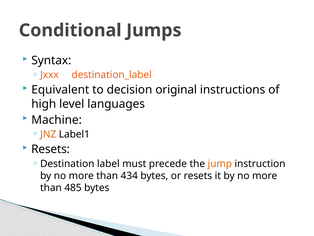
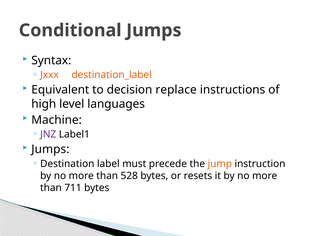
original: original -> replace (176, 90)
JNZ colour: orange -> purple (48, 134)
Resets: Resets -> Jumps (50, 149)
434: 434 -> 528 (129, 175)
485: 485 -> 711 (73, 187)
